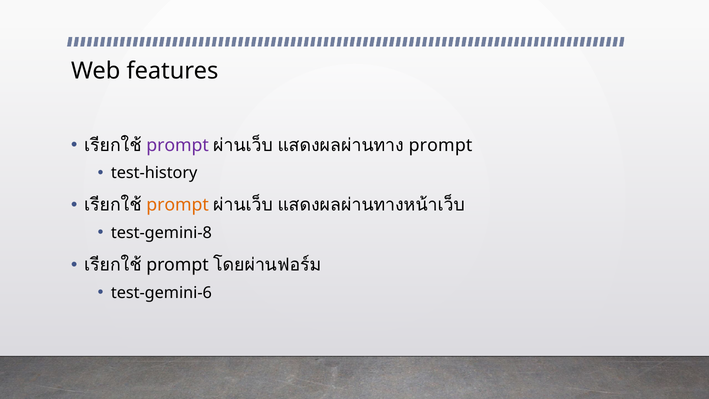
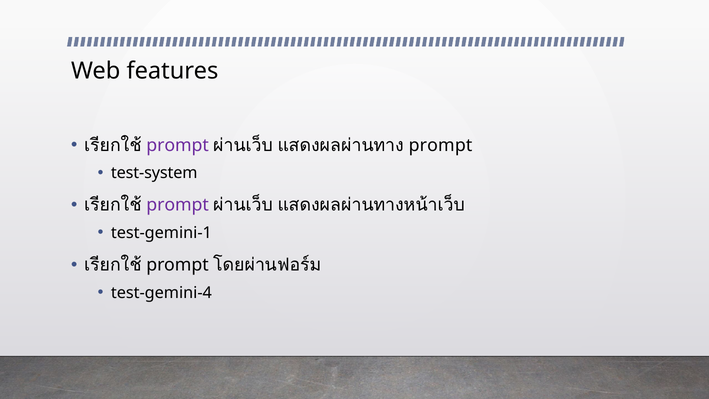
test-history: test-history -> test-system (154, 173)
prompt colour: orange -> purple (178, 205)
test-gemini-8: test-gemini-8 -> test-gemini-1 (161, 233)
test-gemini-6: test-gemini-6 -> test-gemini-4 (161, 293)
